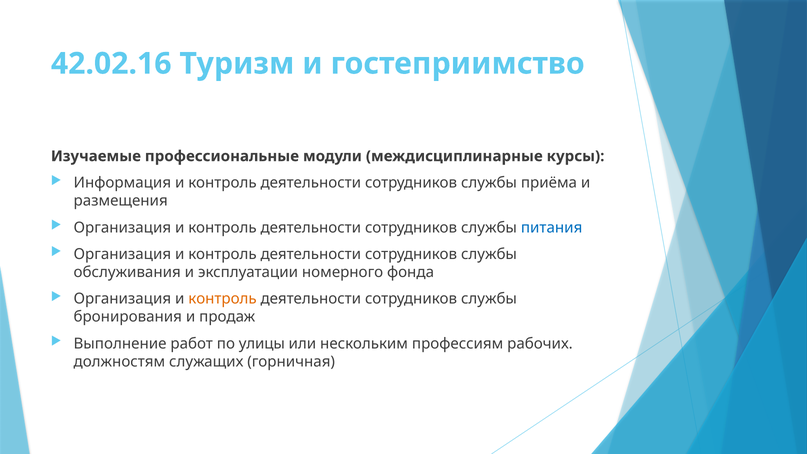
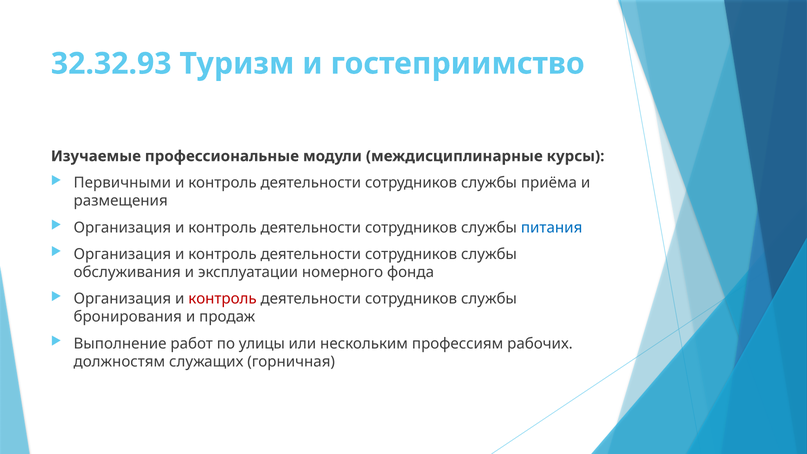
42.02.16: 42.02.16 -> 32.32.93 (111, 64)
Информация: Информация -> Первичными (122, 183)
контроль colour: orange -> red (222, 299)
